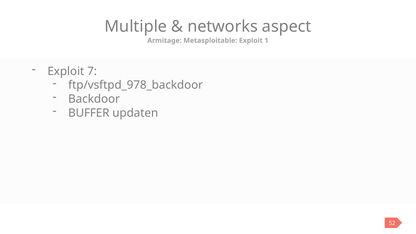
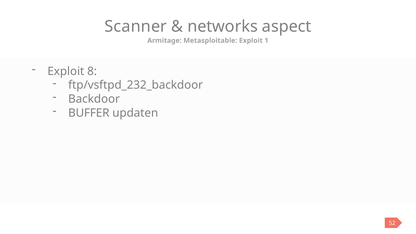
Multiple: Multiple -> Scanner (136, 27)
7: 7 -> 8 (92, 71)
ftp/vsftpd_978_backdoor: ftp/vsftpd_978_backdoor -> ftp/vsftpd_232_backdoor (136, 85)
